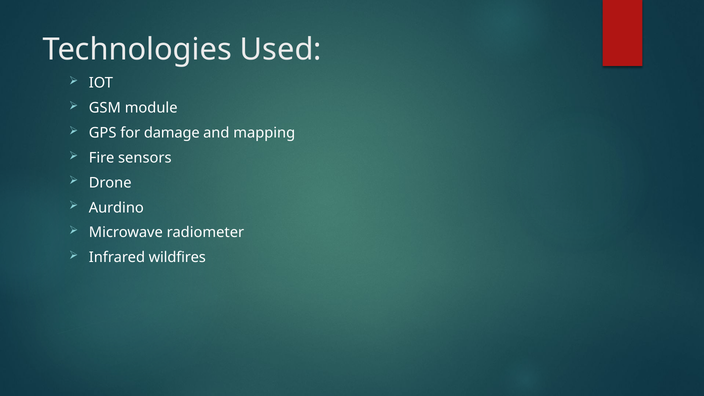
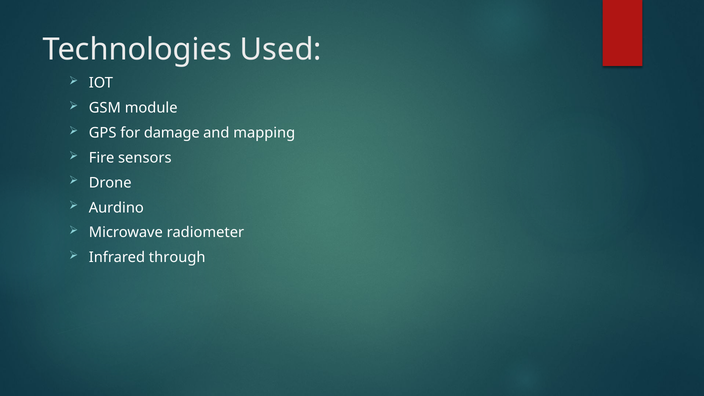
wildfires: wildfires -> through (177, 258)
